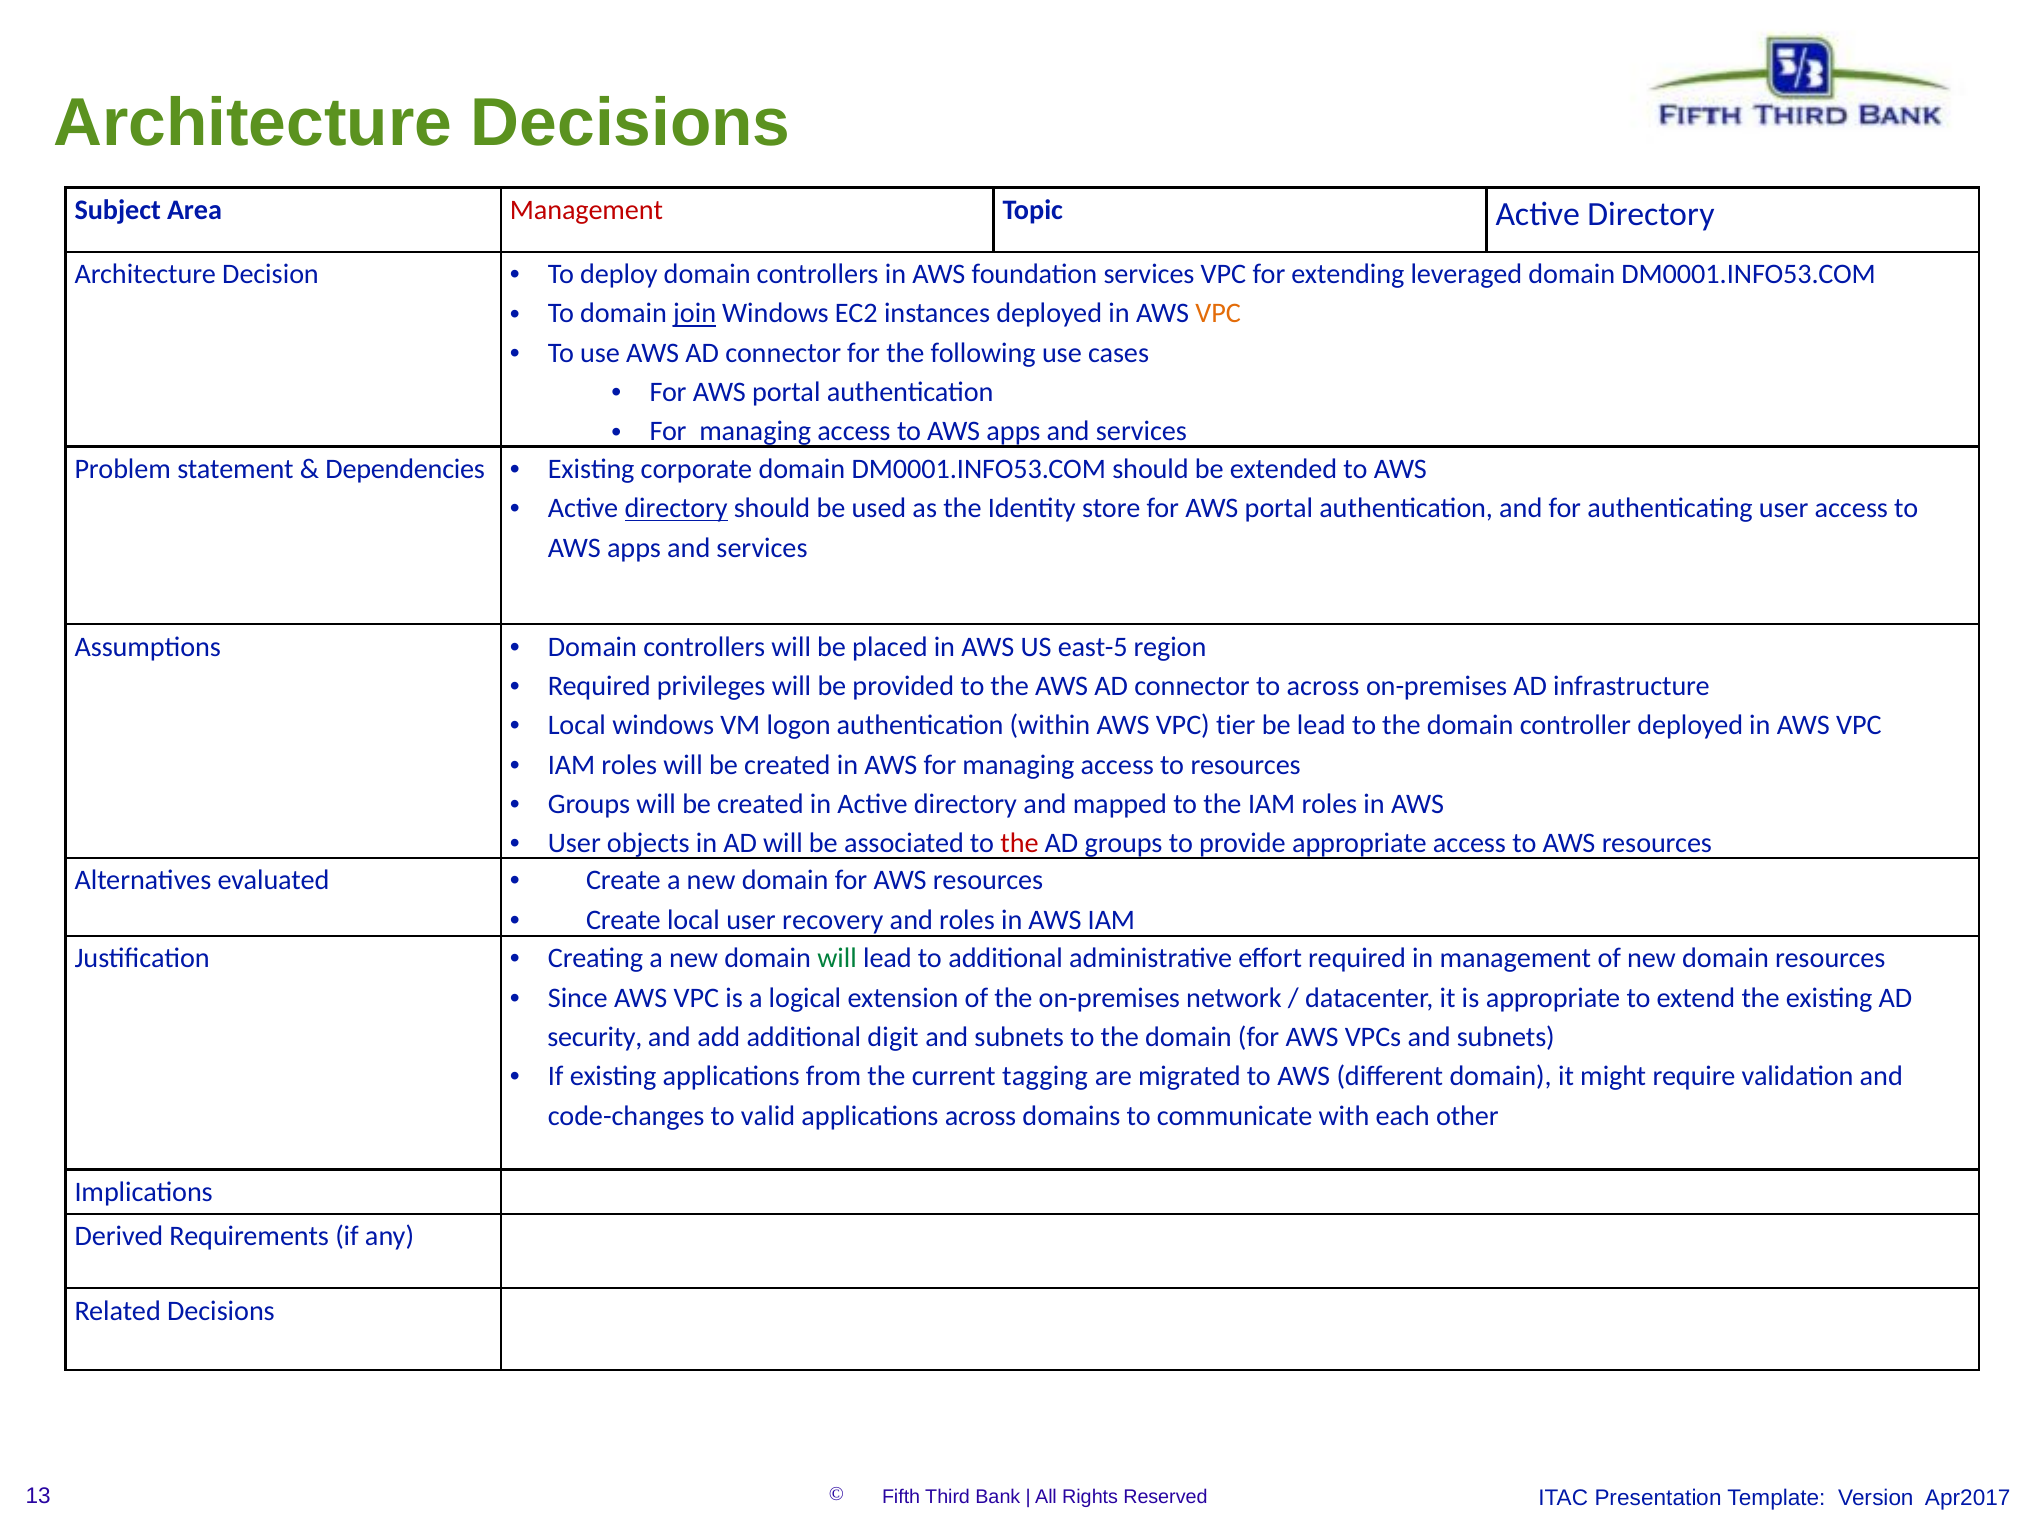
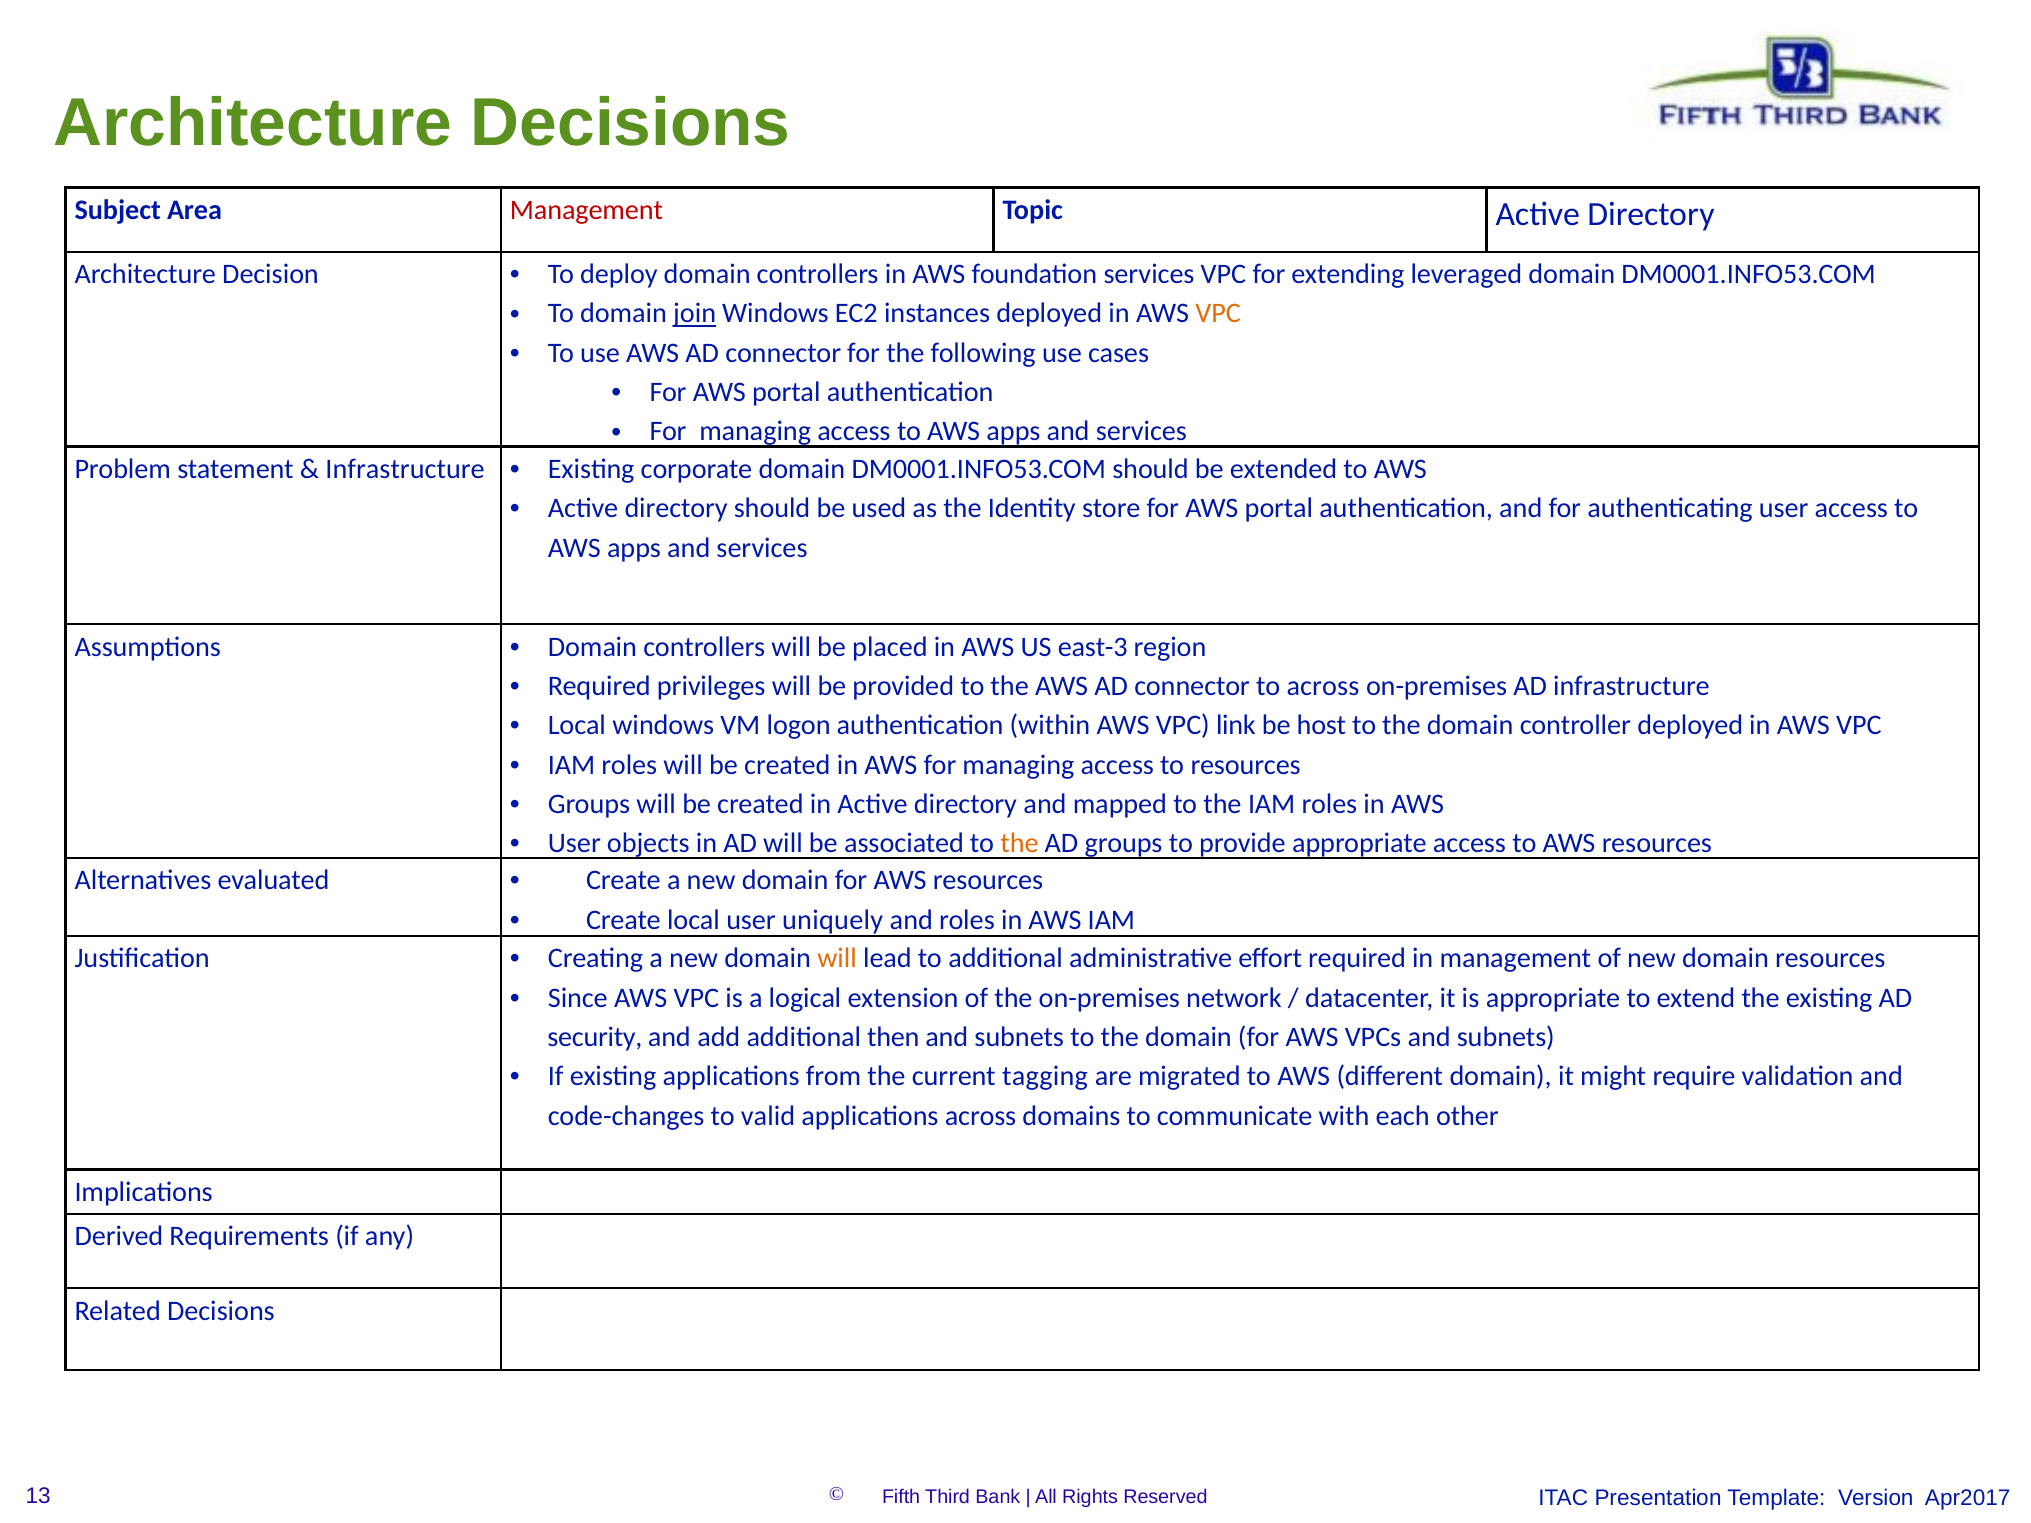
Dependencies: Dependencies -> Infrastructure (405, 469)
directory underline: present -> none (676, 509)
east-5: east-5 -> east-3 (1093, 647)
tier: tier -> link (1236, 726)
be lead: lead -> host (1321, 726)
the colour: red -> orange (1019, 844)
recovery: recovery -> uniquely (833, 920)
will colour: green -> orange (837, 959)
digit: digit -> then (893, 1037)
